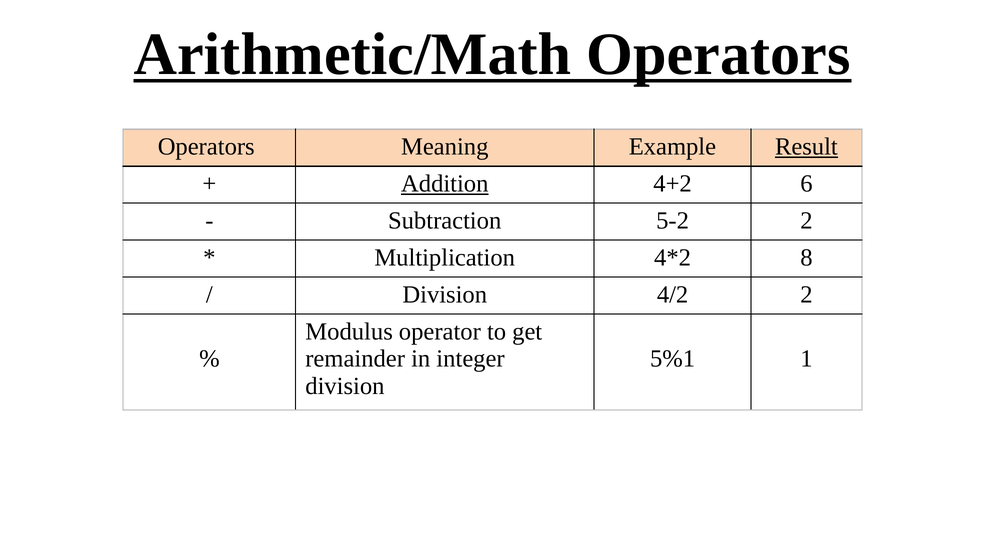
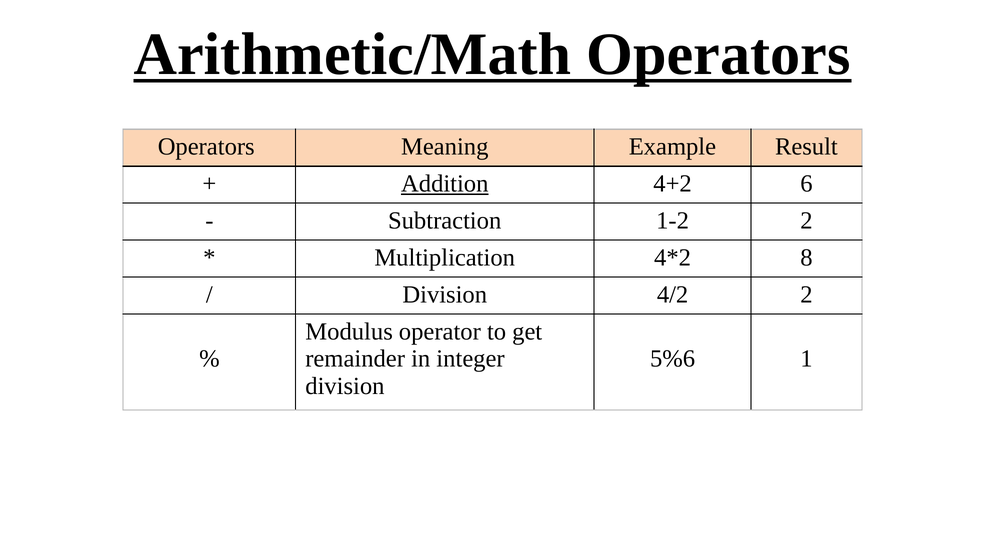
Result underline: present -> none (806, 147)
5-2: 5-2 -> 1-2 (673, 221)
5%1: 5%1 -> 5%6 (673, 359)
